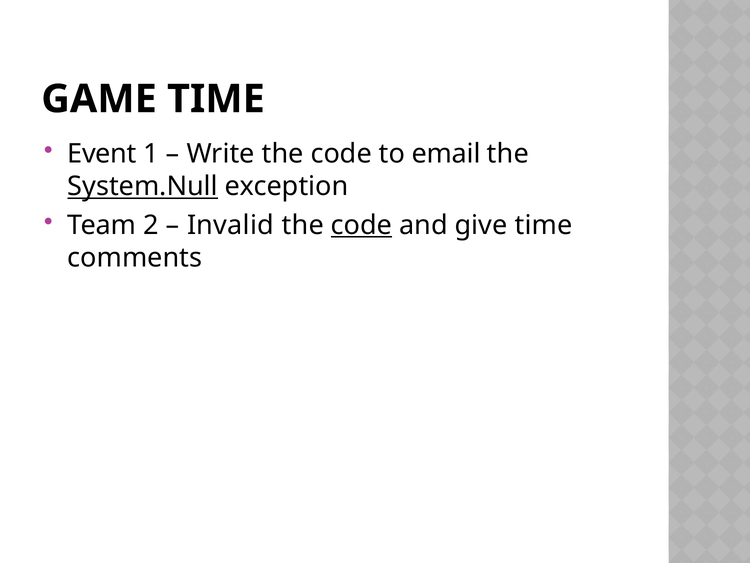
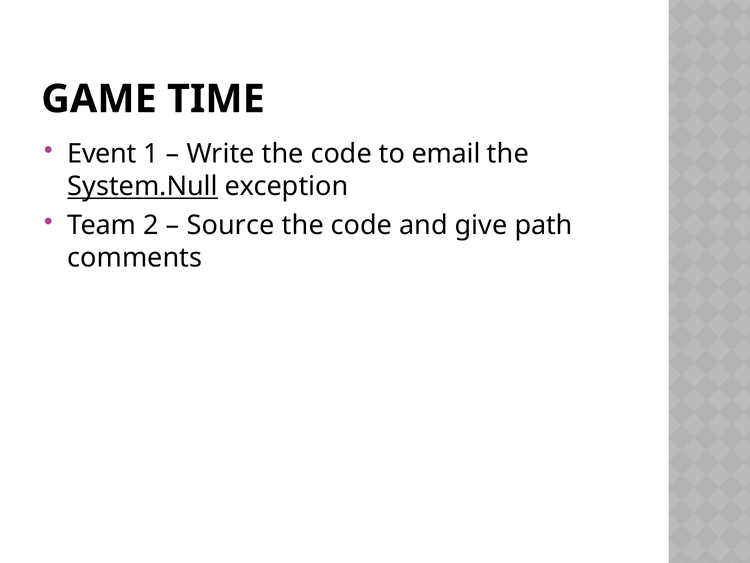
Invalid: Invalid -> Source (231, 225)
code underline: present -> none (361, 225)
give time: time -> path (544, 225)
